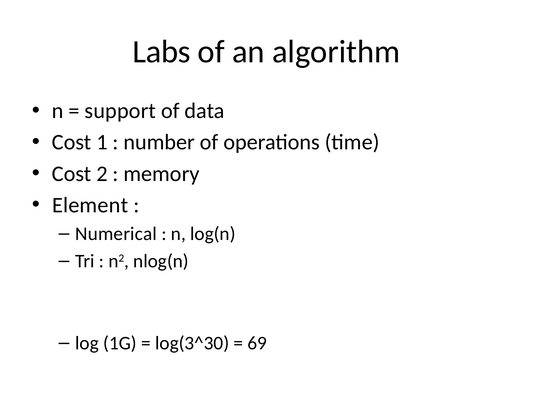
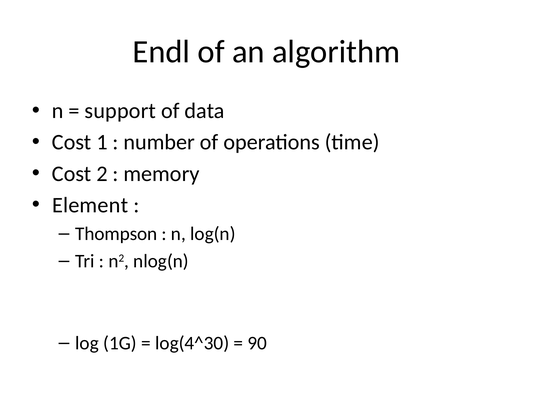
Labs: Labs -> Endl (161, 52)
Numerical: Numerical -> Thompson (116, 234)
log(3^30: log(3^30 -> log(4^30 (192, 343)
69: 69 -> 90 (257, 343)
